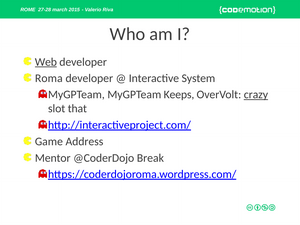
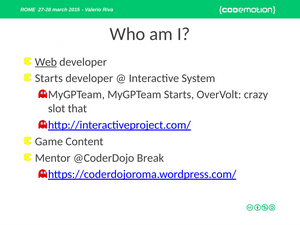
Roma: Roma -> Starts (49, 78)
MyGPTeam Keeps: Keeps -> Starts (179, 95)
crazy underline: present -> none (256, 95)
Address: Address -> Content (84, 142)
